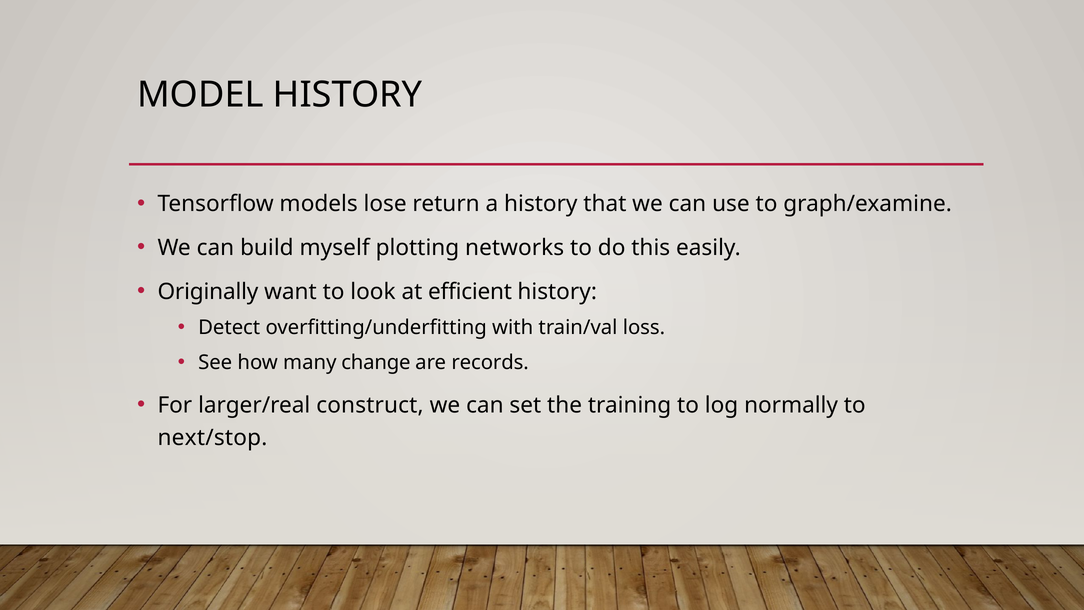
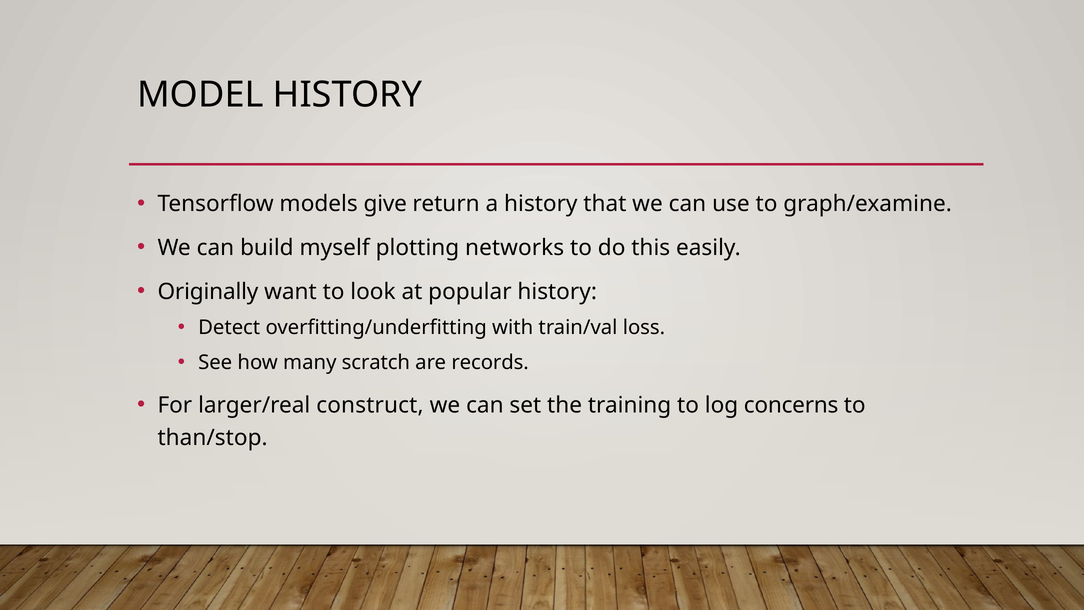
lose: lose -> give (385, 204)
efficient: efficient -> popular (470, 291)
change: change -> scratch (376, 362)
normally: normally -> concerns (791, 405)
next/stop: next/stop -> than/stop (213, 438)
